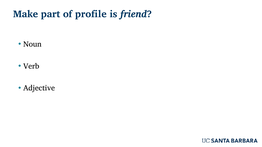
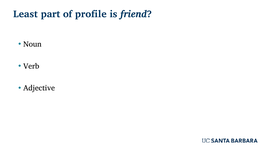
Make: Make -> Least (26, 14)
